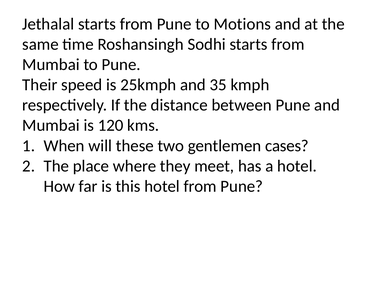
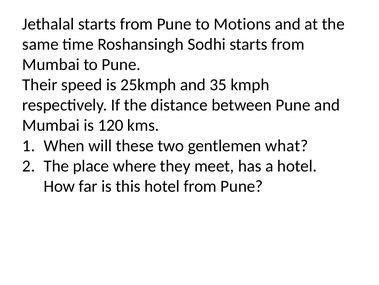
cases: cases -> what (287, 145)
